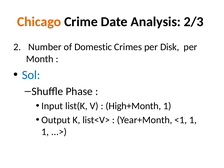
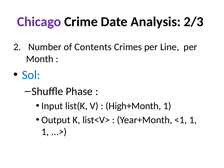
Chicago colour: orange -> purple (39, 22)
Domestic: Domestic -> Contents (93, 47)
Disk: Disk -> Line (170, 47)
